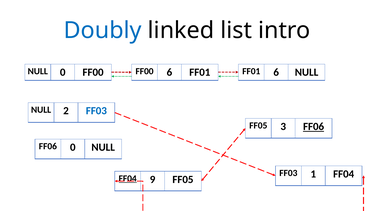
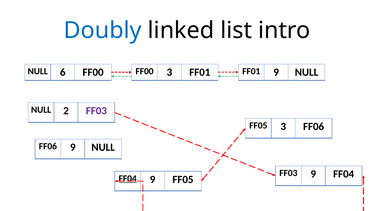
NULL 0: 0 -> 6 (63, 72)
FF00 6: 6 -> 3 (169, 72)
FF01 6: 6 -> 9 (276, 72)
FF03 colour: blue -> purple (96, 111)
FF06 underline: present -> none (314, 126)
FF06 0: 0 -> 9 (73, 147)
FF03 1: 1 -> 9 (313, 174)
